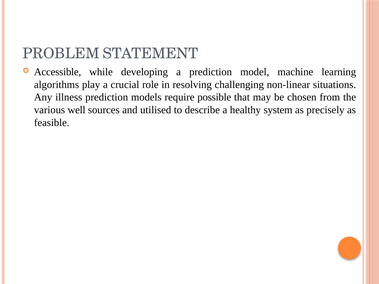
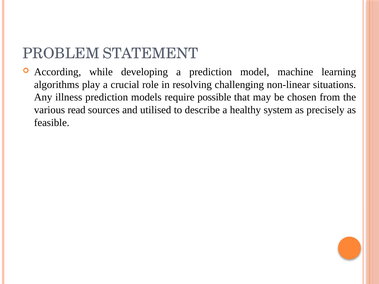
Accessible: Accessible -> According (58, 72)
well: well -> read (77, 110)
